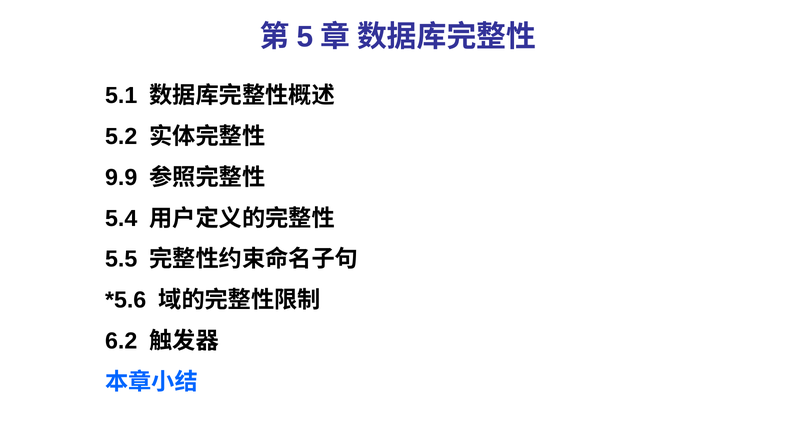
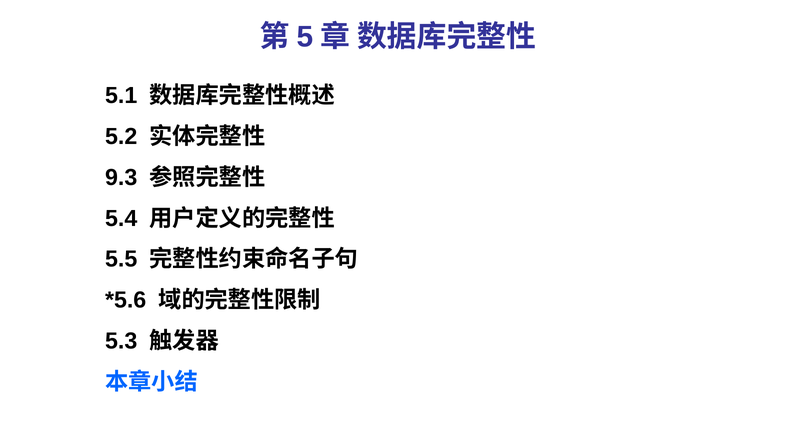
9.9: 9.9 -> 9.3 (121, 177)
6.2: 6.2 -> 5.3 (121, 341)
